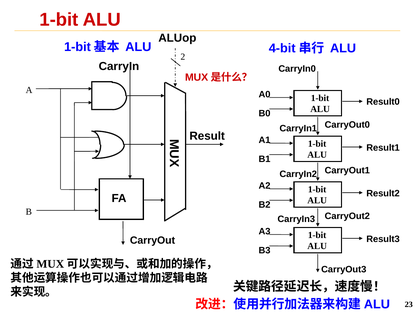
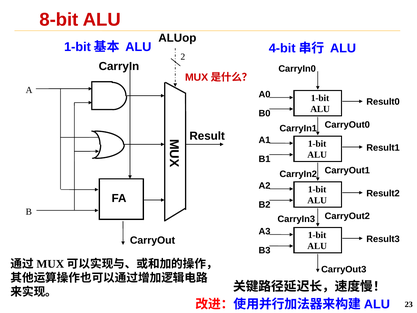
1-bit: 1-bit -> 8-bit (59, 20)
